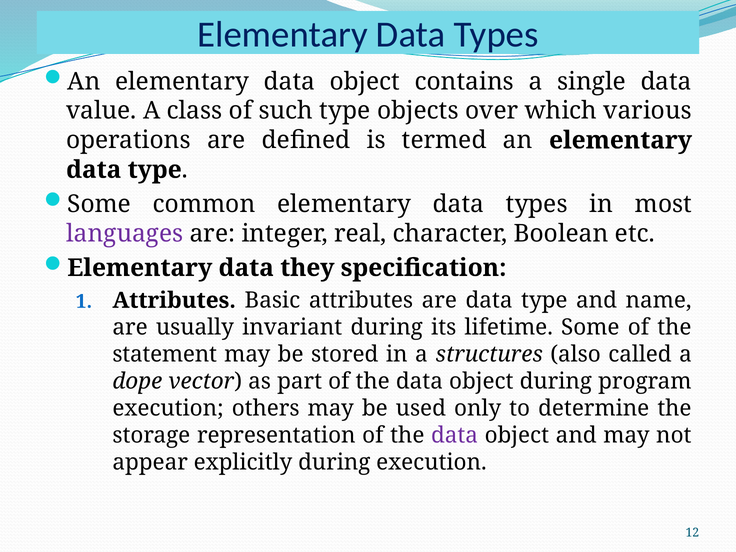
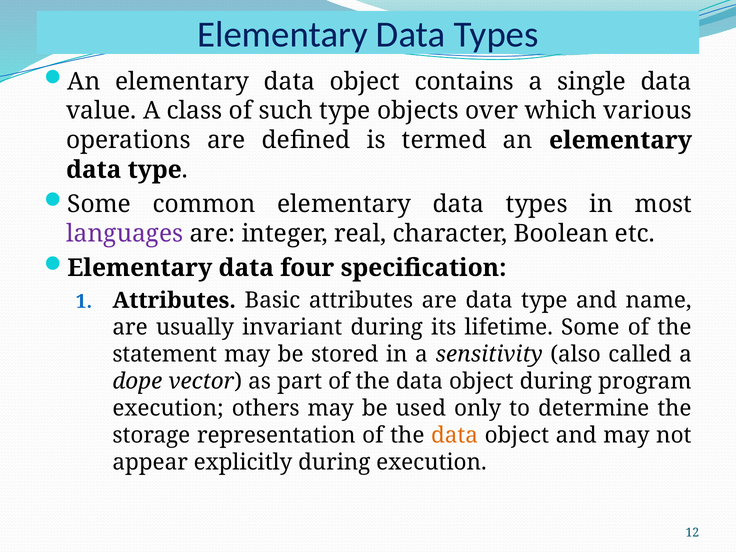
they: they -> four (307, 268)
structures: structures -> sensitivity (489, 354)
data colour: purple -> orange (455, 435)
